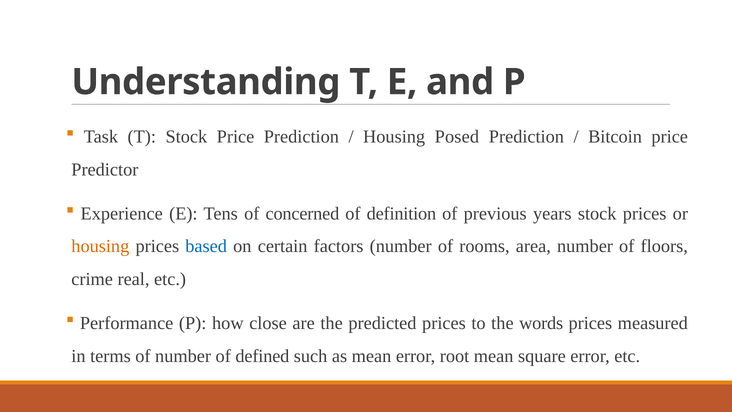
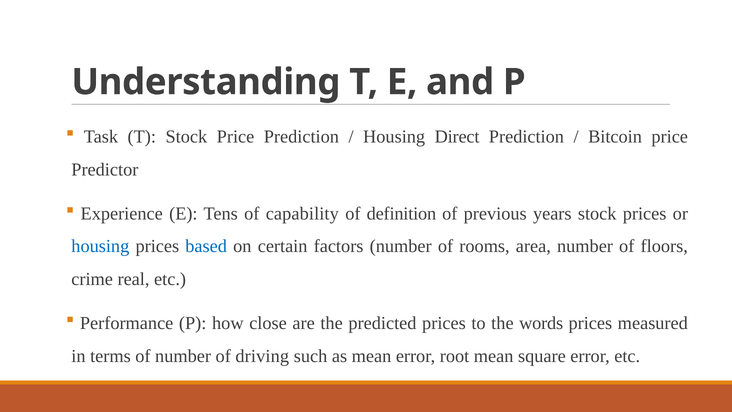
Posed: Posed -> Direct (457, 137)
concerned: concerned -> capability (302, 213)
housing colour: orange -> blue (100, 246)
defined: defined -> driving (262, 356)
